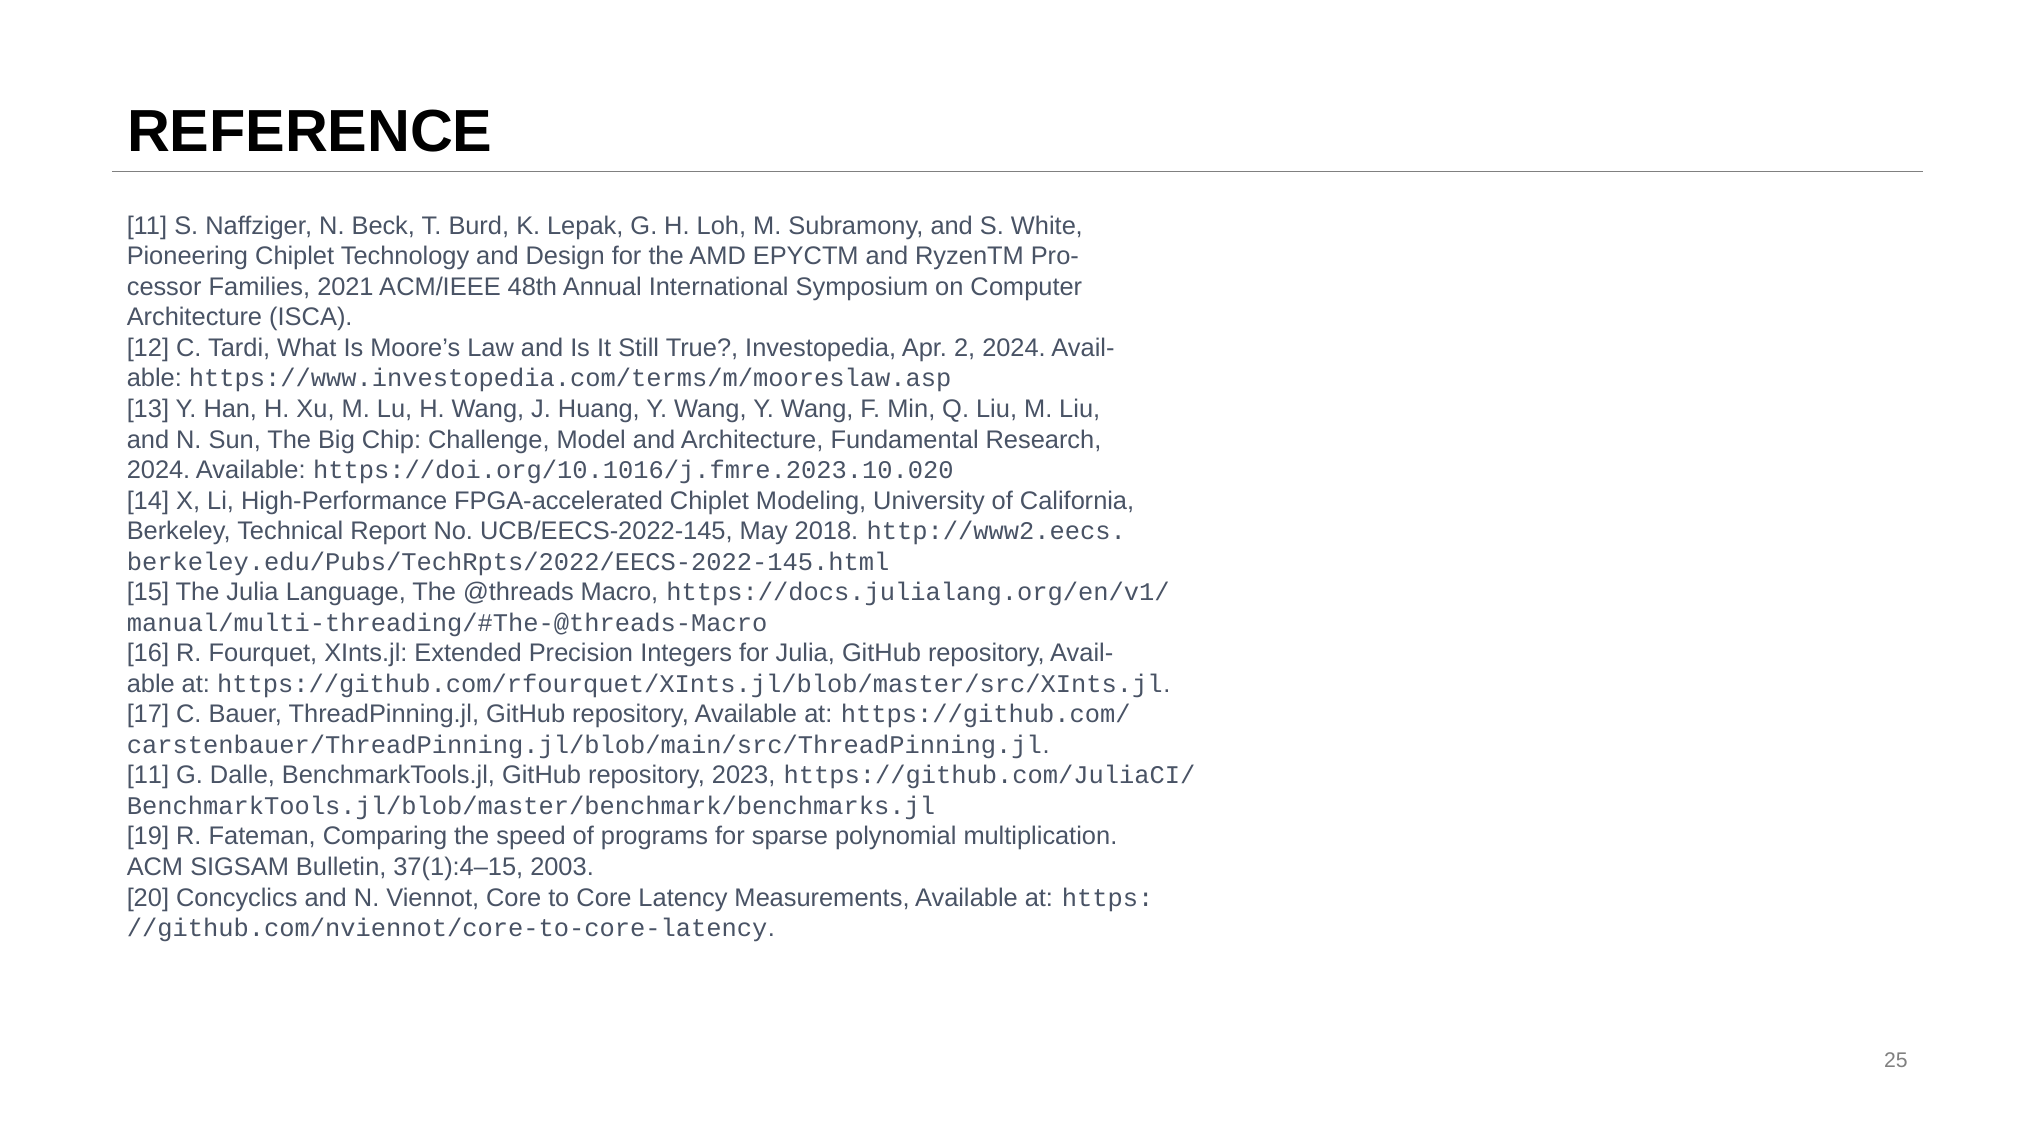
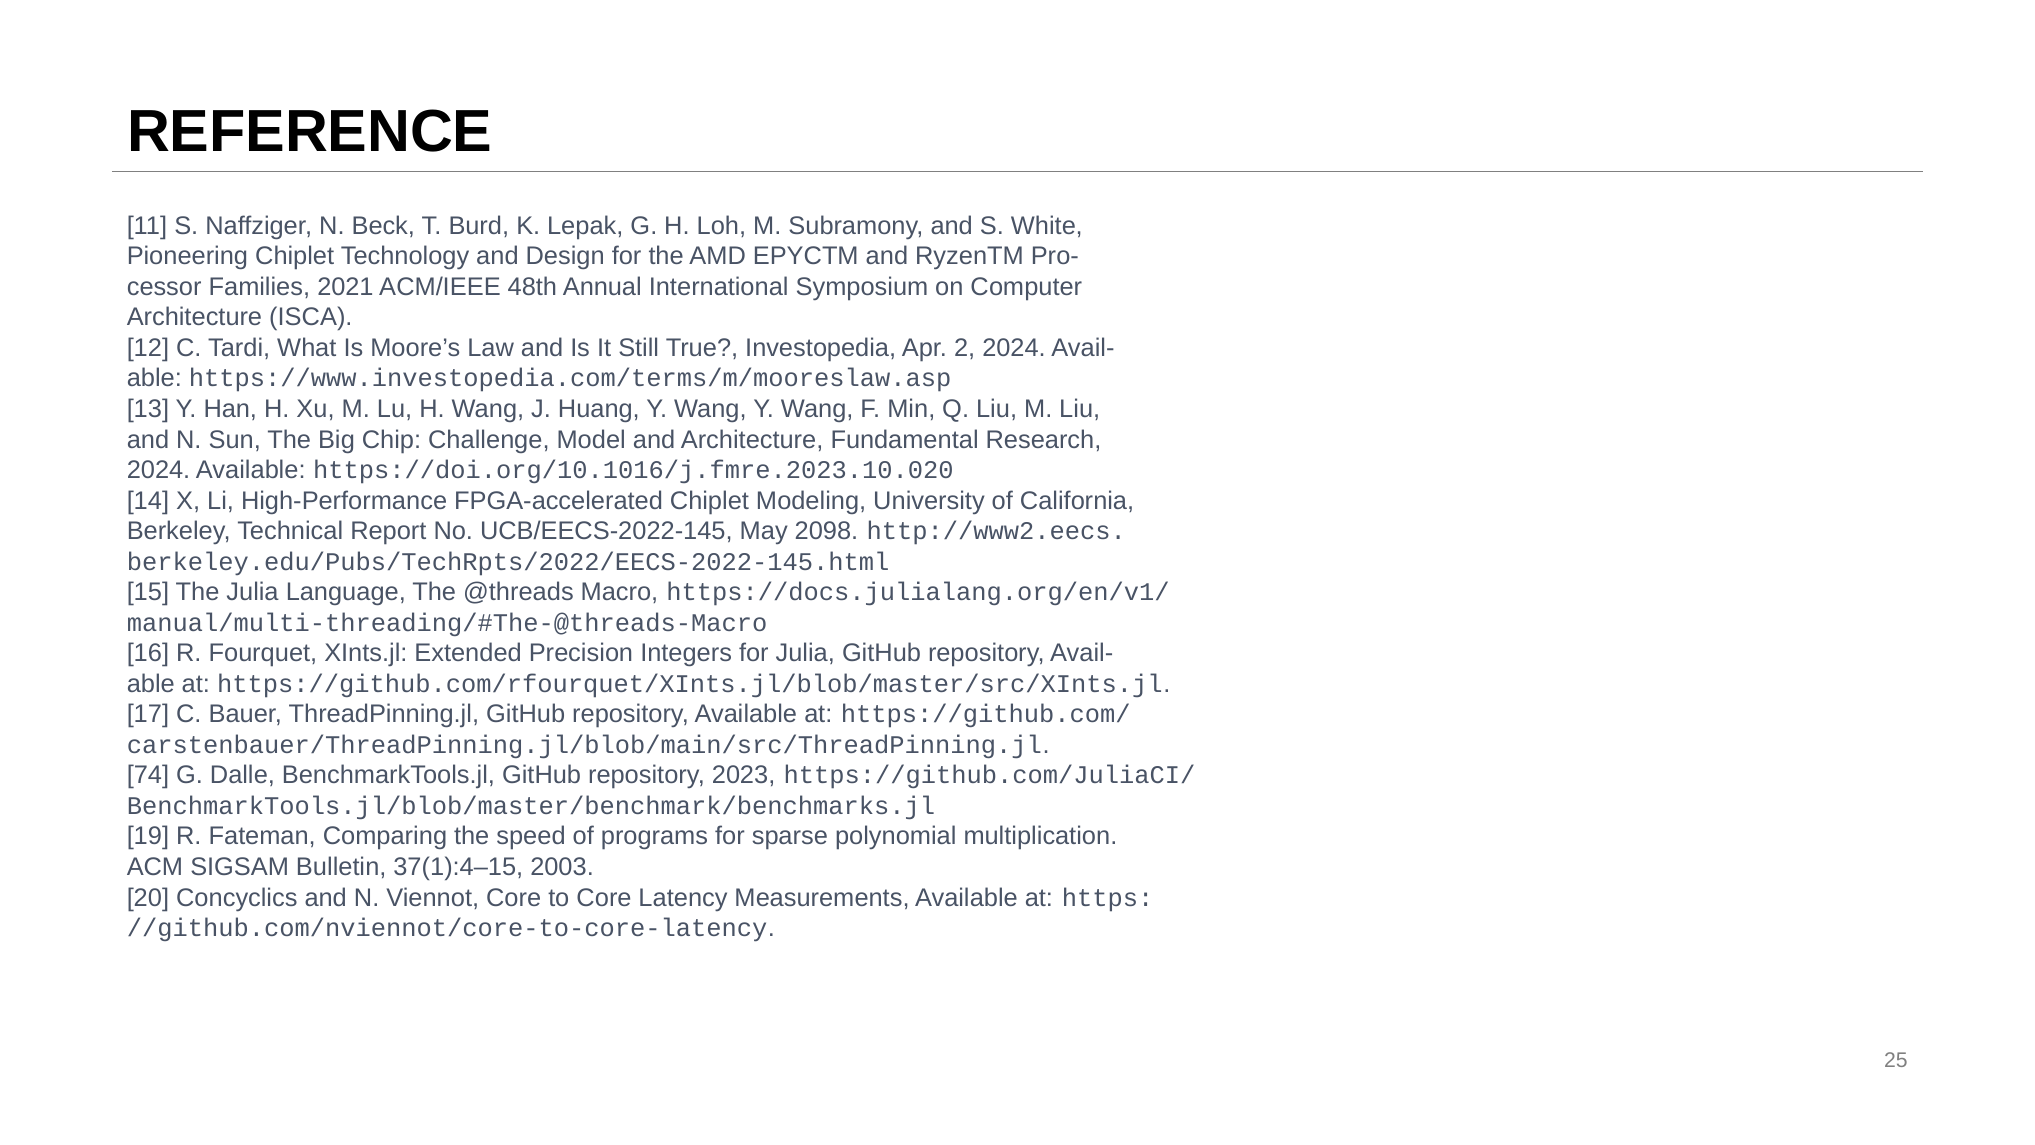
2018: 2018 -> 2098 (826, 531)
11: 11 -> 74 (148, 775)
